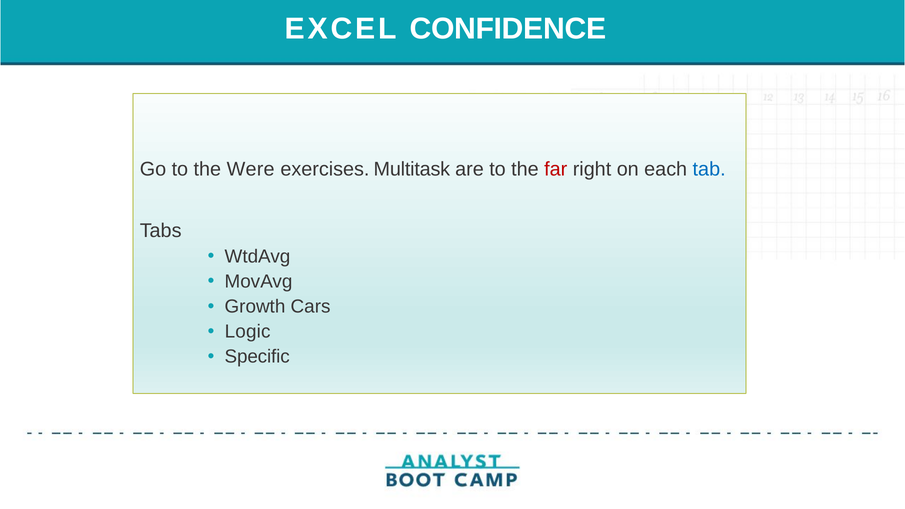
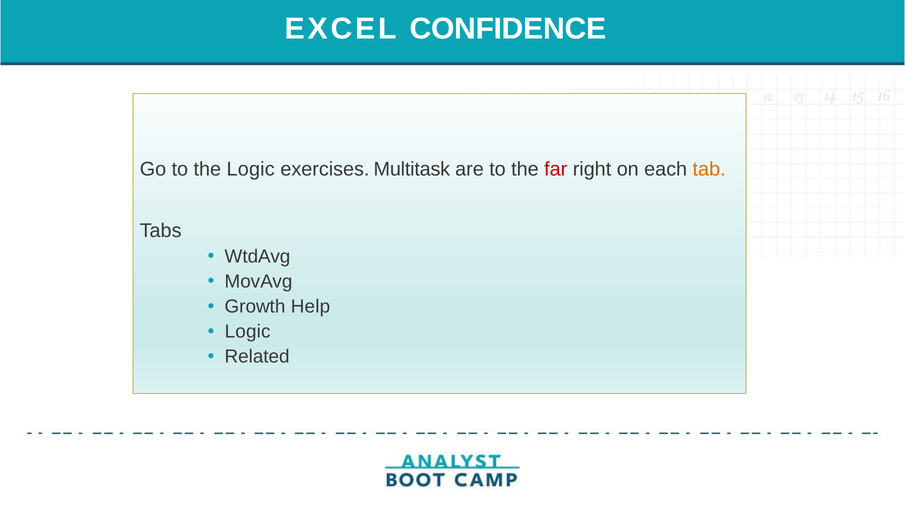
the Were: Were -> Logic (251, 169)
tab colour: blue -> orange (709, 169)
Cars: Cars -> Help (310, 307)
Specific: Specific -> Related (257, 357)
